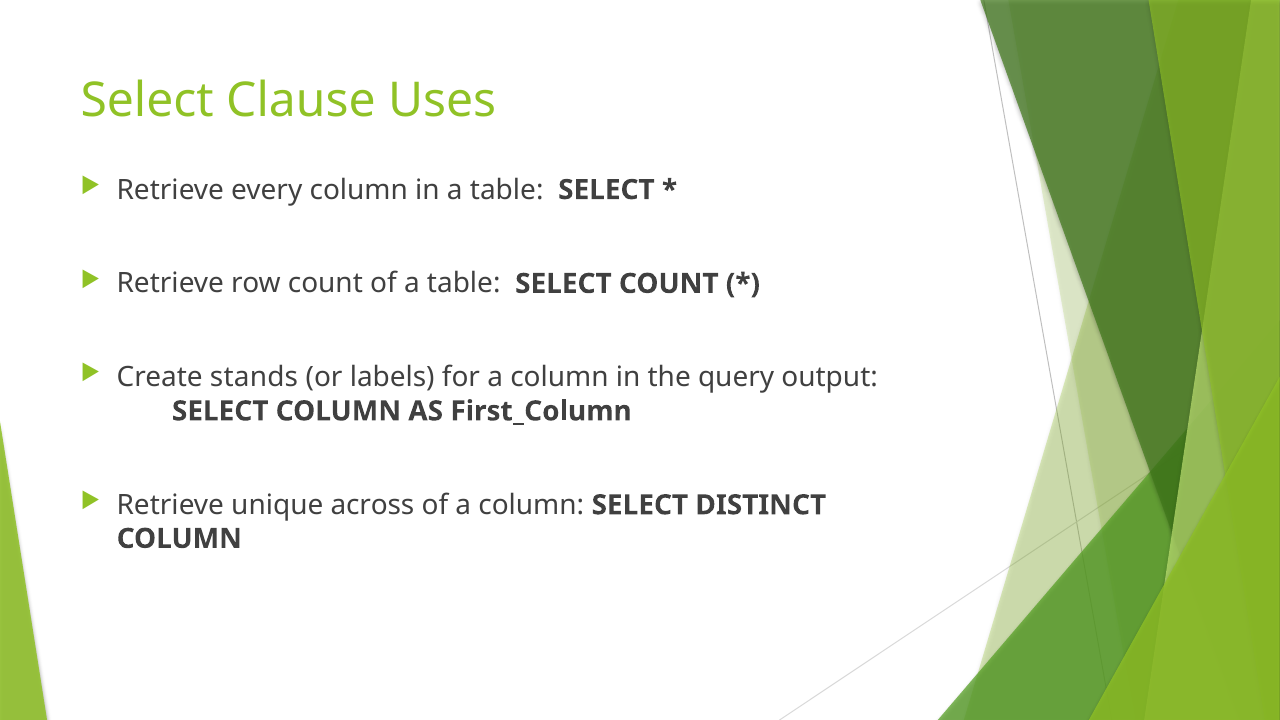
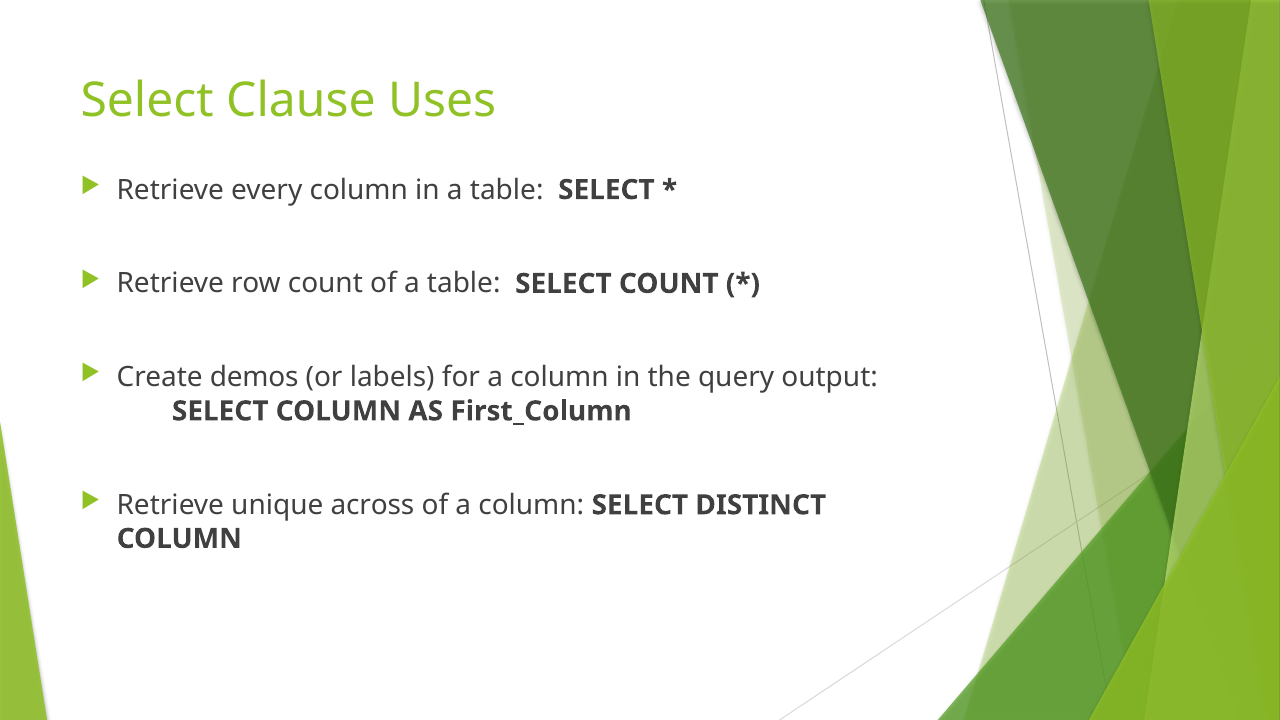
stands: stands -> demos (254, 378)
